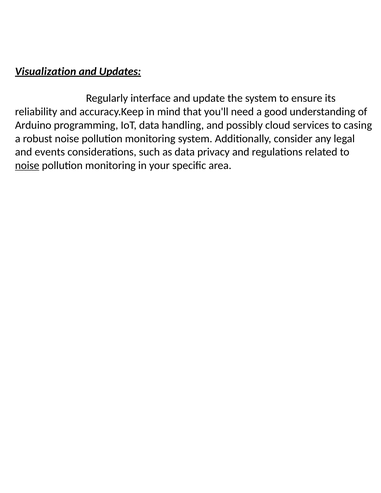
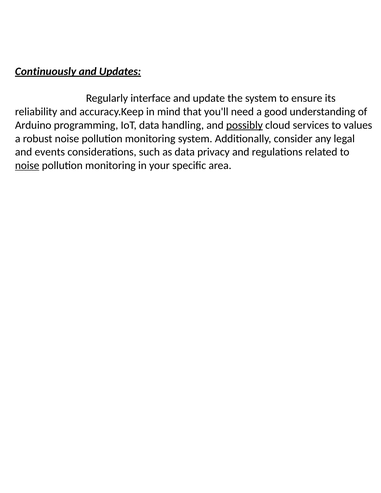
Visualization: Visualization -> Continuously (46, 71)
possibly underline: none -> present (244, 125)
casing: casing -> values (358, 125)
